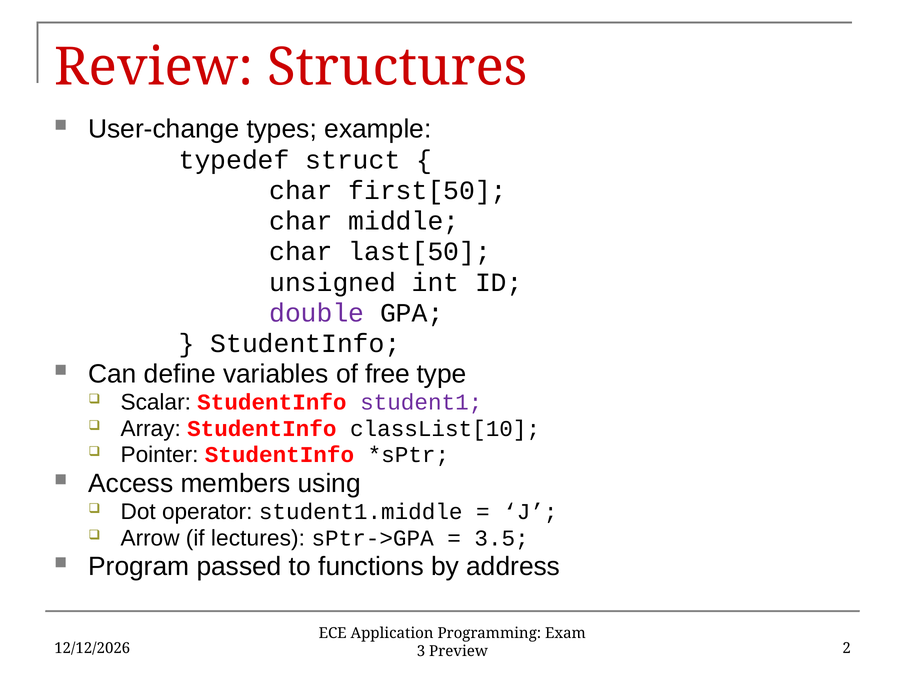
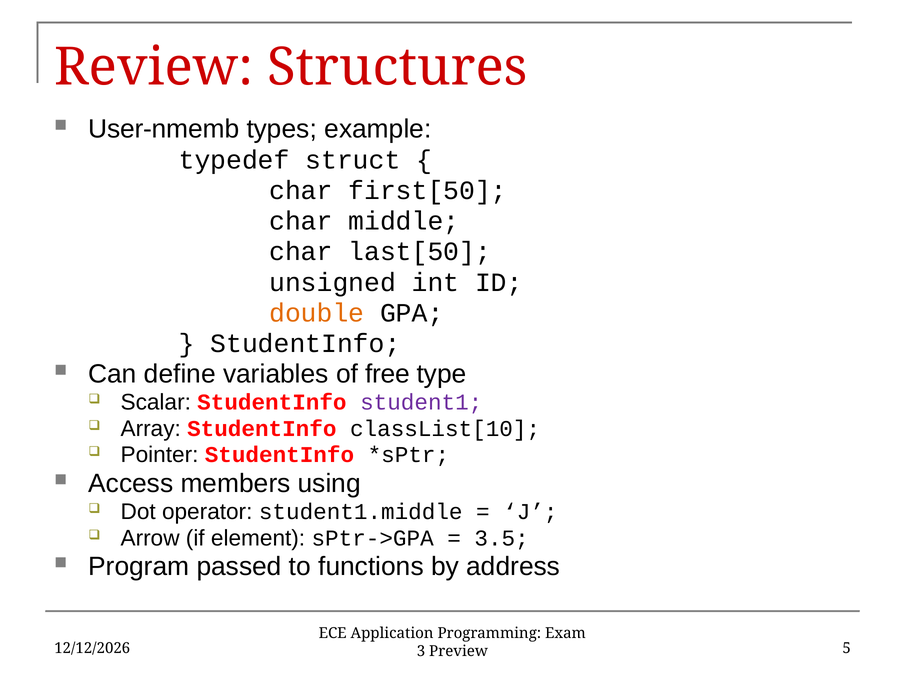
User-change: User-change -> User-nmemb (164, 129)
double colour: purple -> orange (317, 313)
lectures: lectures -> element (258, 538)
2: 2 -> 5 (847, 648)
